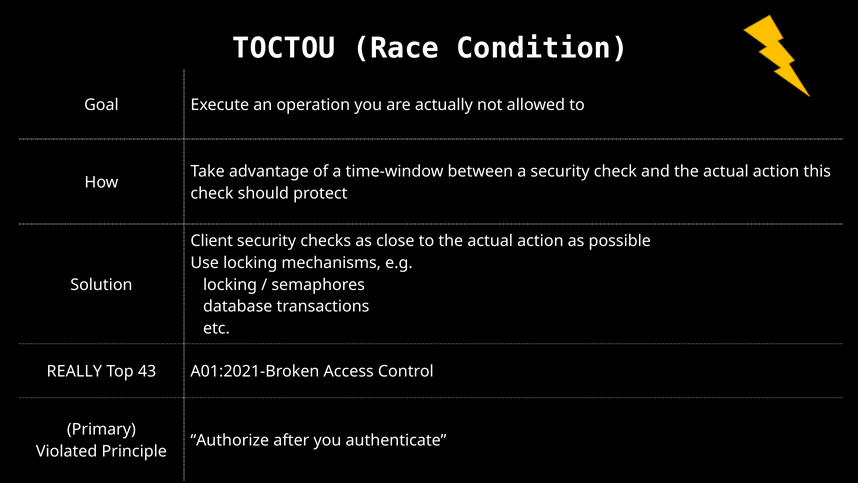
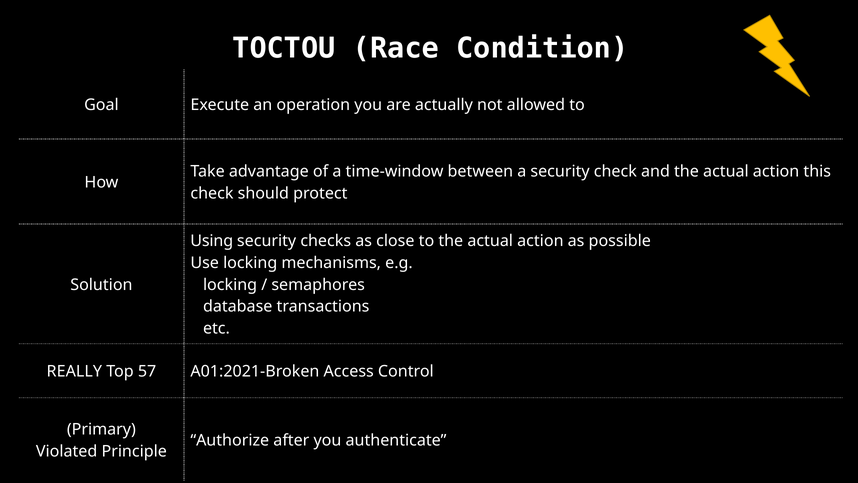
Client: Client -> Using (212, 241)
43: 43 -> 57 (147, 371)
